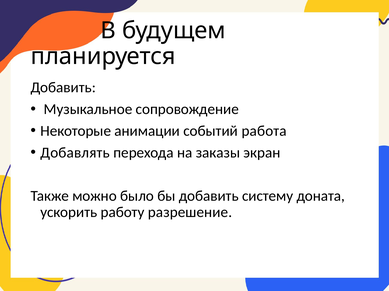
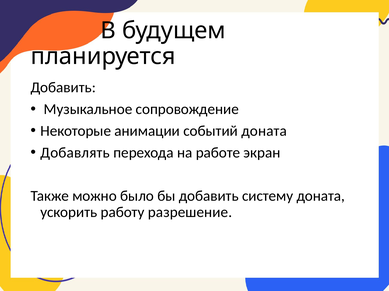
событий работа: работа -> доната (264, 131)
заказы: заказы -> работе (218, 153)
